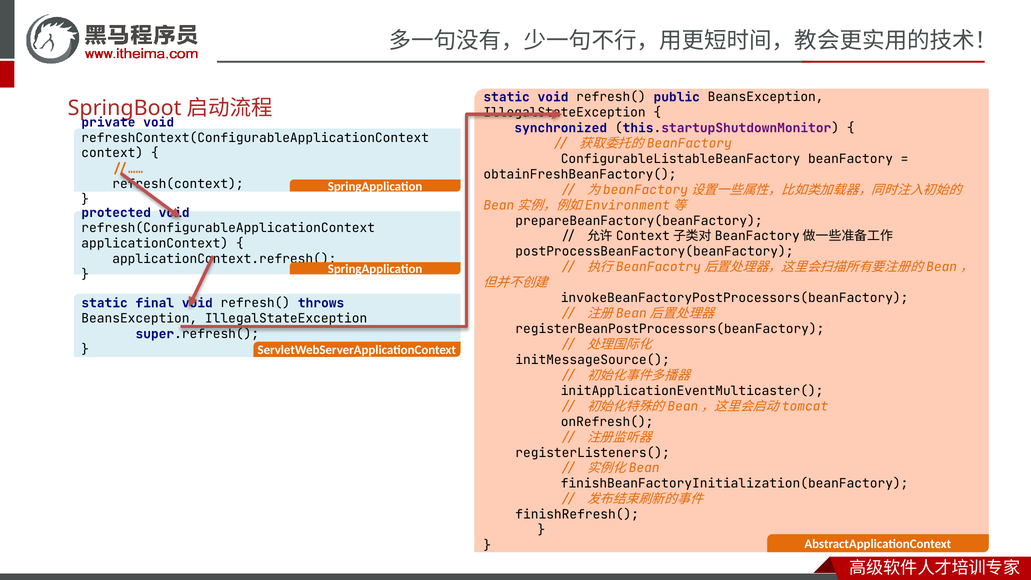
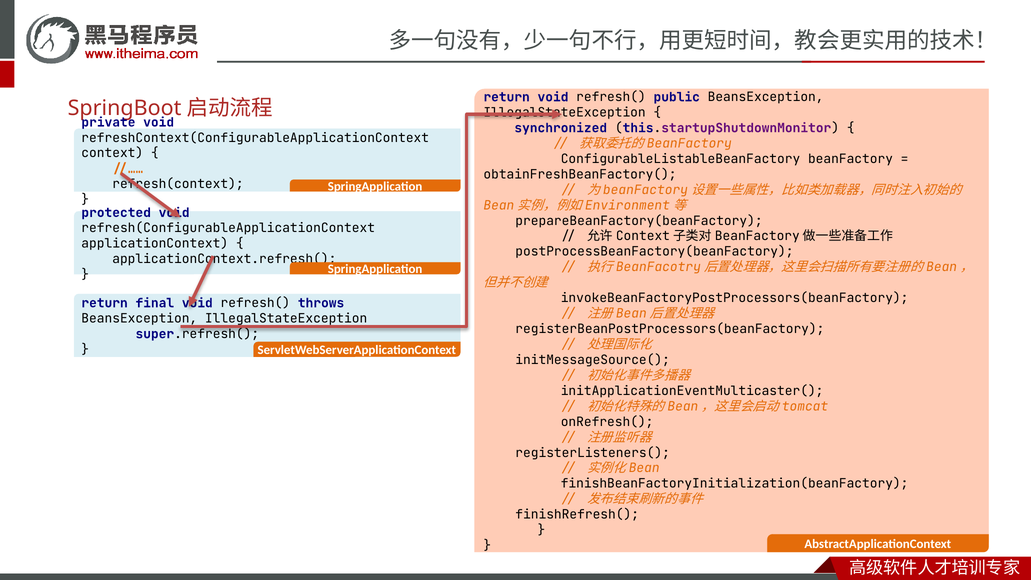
static: static -> return (507, 97)
static: static -> return (105, 303)
